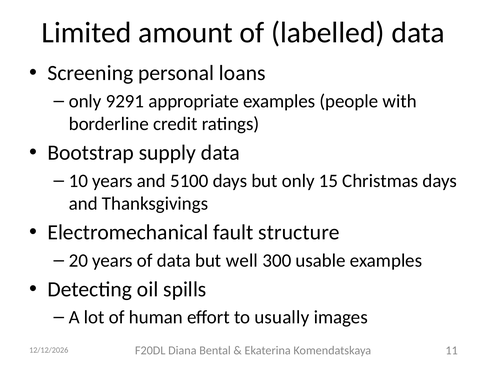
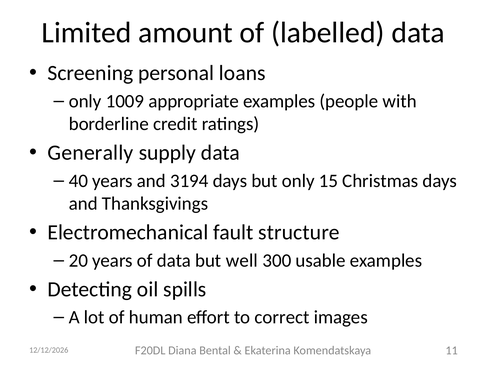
9291: 9291 -> 1009 (125, 101)
Bootstrap: Bootstrap -> Generally (91, 153)
10: 10 -> 40 (78, 180)
5100: 5100 -> 3194 (189, 180)
usually: usually -> correct (282, 317)
